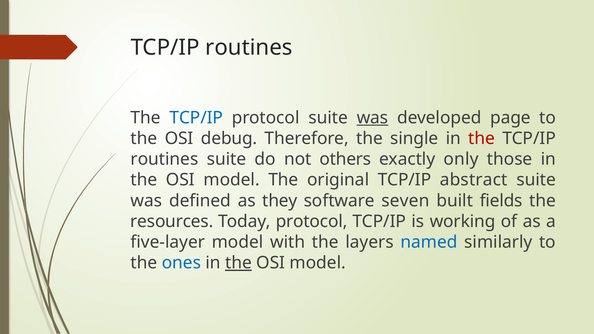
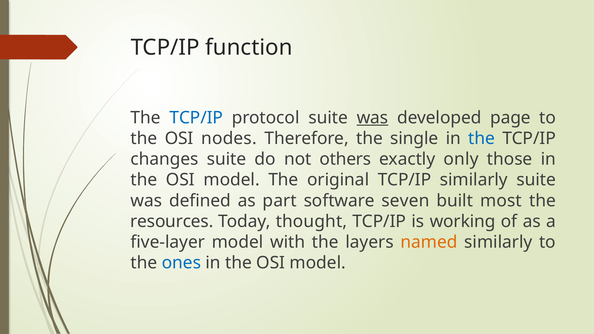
routines: routines -> function (249, 48)
debug: debug -> nodes (229, 139)
the colour: red -> blue (482, 139)
routines: routines -> changes (165, 159)
TCP/IP abstract: abstract -> similarly (474, 180)
they: they -> part (280, 201)
fields: fields -> most (501, 201)
Today protocol: protocol -> thought (311, 222)
named colour: blue -> orange (429, 242)
the underline: present -> none (238, 263)
